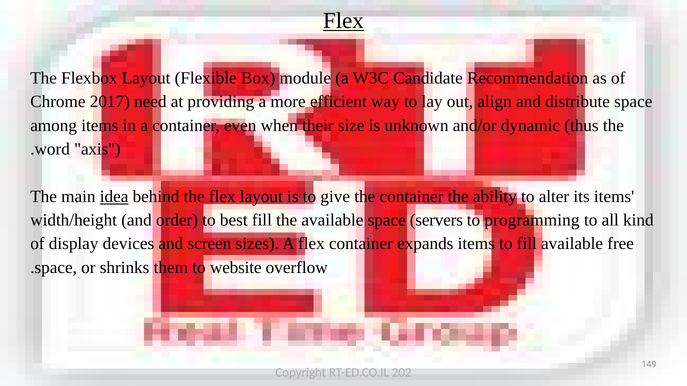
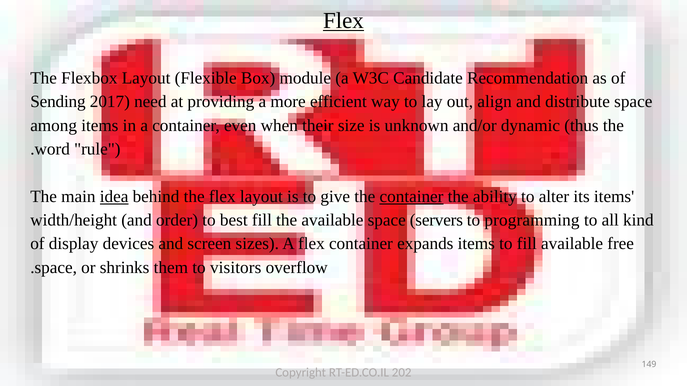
Chrome: Chrome -> Sending (58, 102)
axis: axis -> rule (97, 149)
container underline: none -> present (412, 197)
website: website -> visitors (236, 268)
